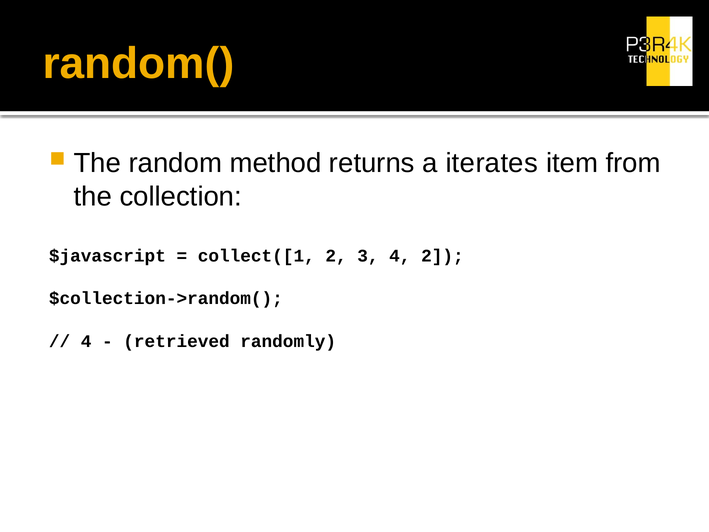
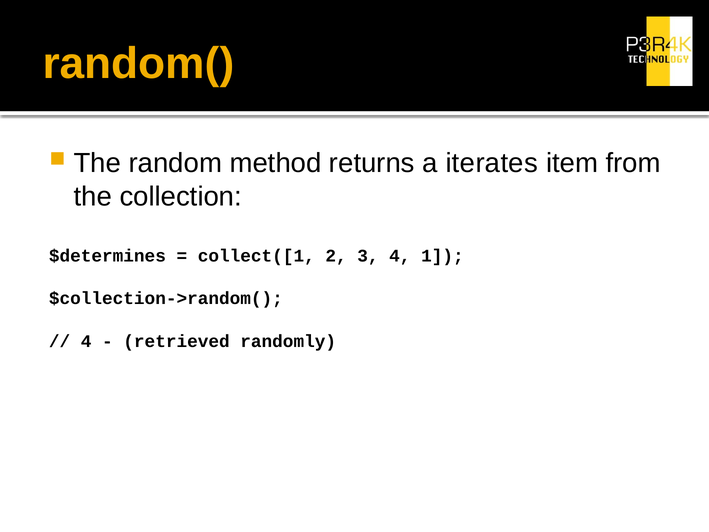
$javascript: $javascript -> $determines (107, 256)
4 2: 2 -> 1 (442, 256)
